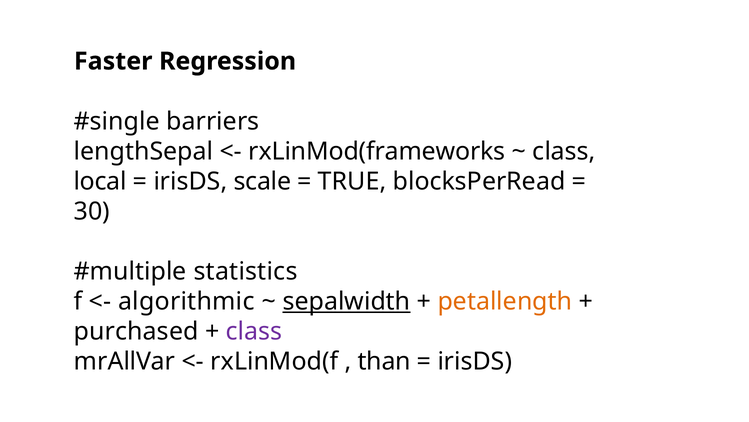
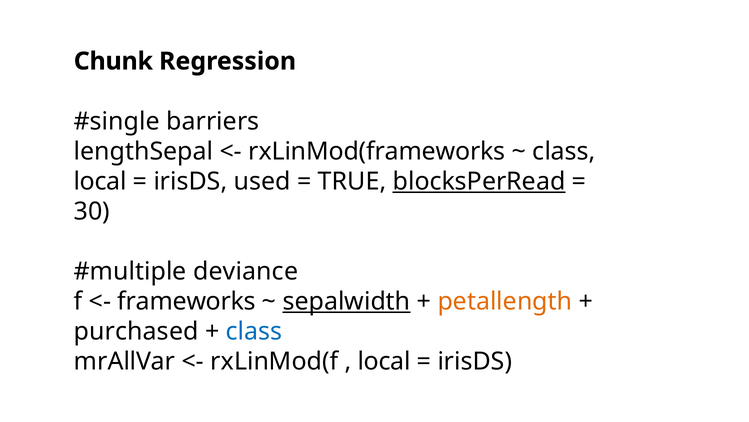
Faster: Faster -> Chunk (113, 61)
scale: scale -> used (262, 181)
blocksPerRead underline: none -> present (479, 181)
statistics: statistics -> deviance (246, 271)
algorithmic: algorithmic -> frameworks (187, 301)
class colour: purple -> blue (254, 331)
than: than -> local (384, 361)
